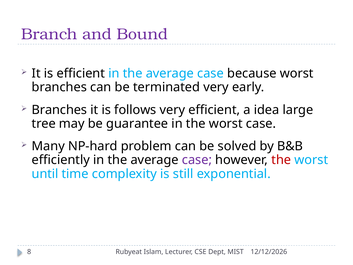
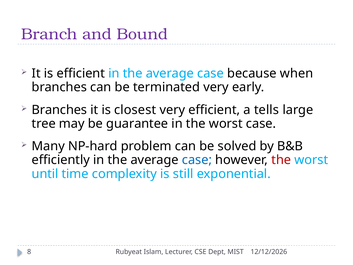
because worst: worst -> when (297, 73)
follows: follows -> closest (135, 110)
idea: idea -> tells (267, 110)
case colour: purple -> blue (197, 160)
